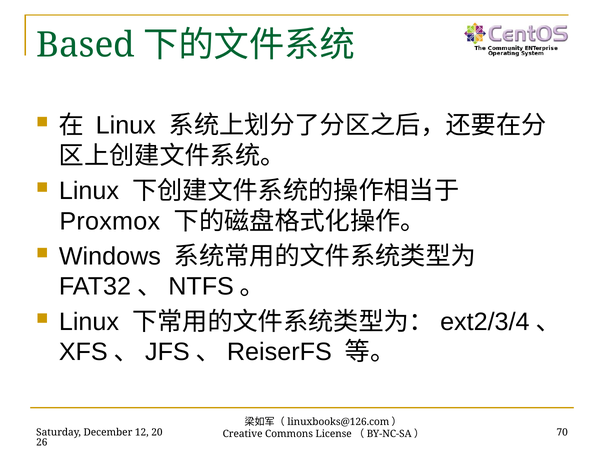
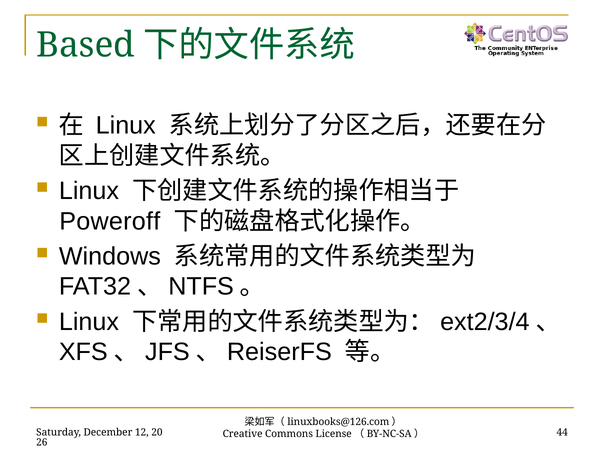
Proxmox: Proxmox -> Poweroff (110, 221)
70: 70 -> 44 (562, 433)
